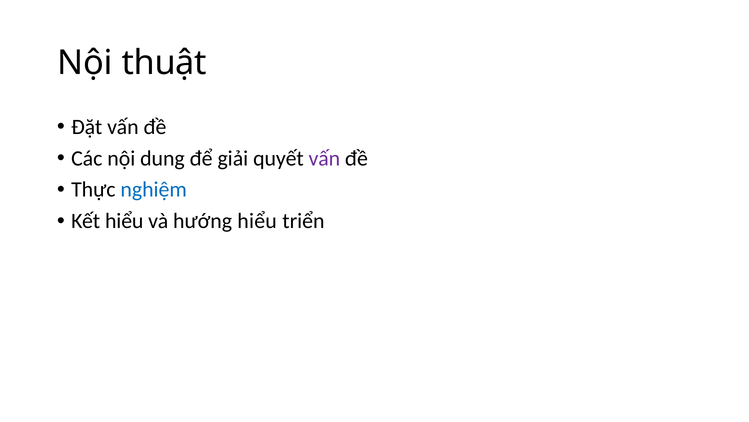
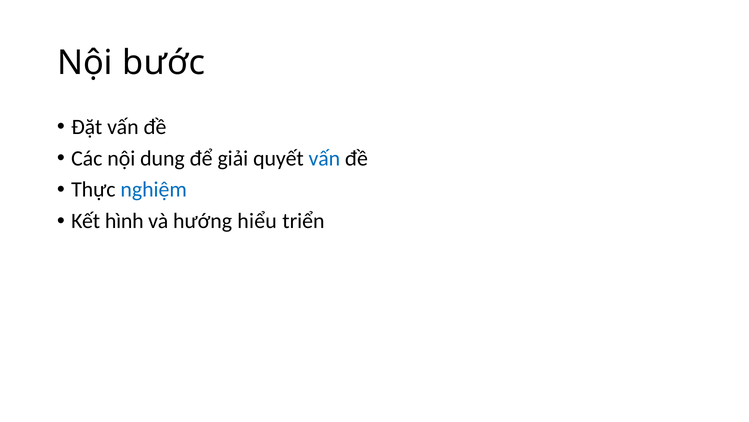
thuật: thuật -> bước (164, 63)
vấn colour: purple -> blue (324, 158)
Kết hiểu: hiểu -> hình (124, 221)
